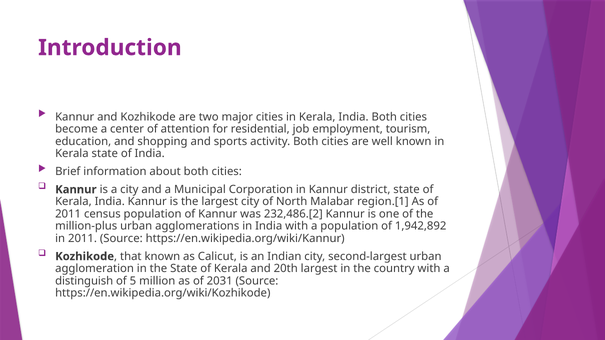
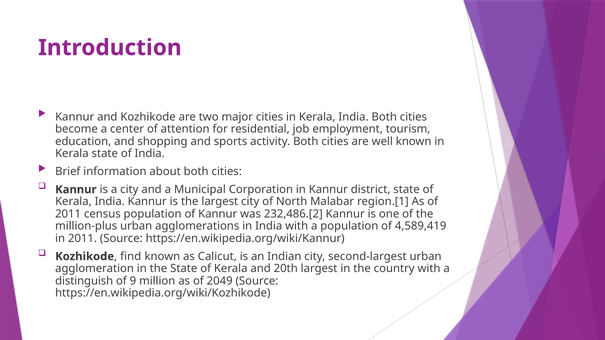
1,942,892: 1,942,892 -> 4,589,419 (421, 226)
that: that -> find (131, 257)
5: 5 -> 9 (133, 281)
2031: 2031 -> 2049 (220, 281)
